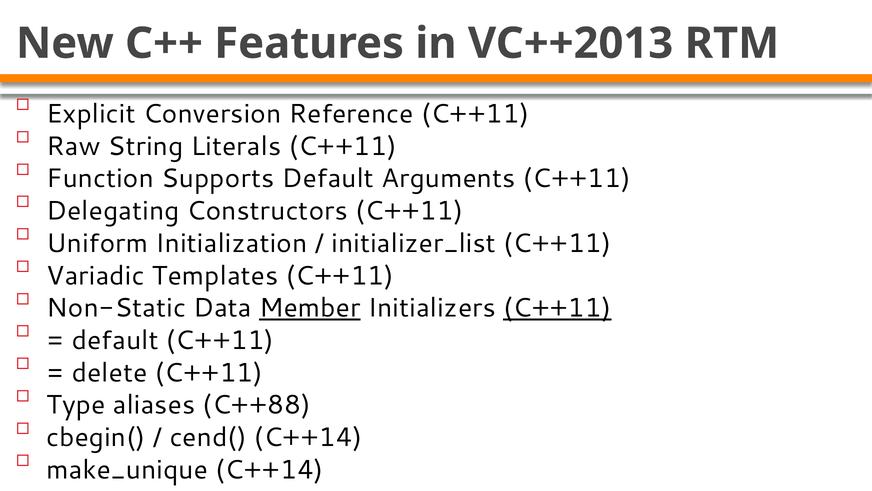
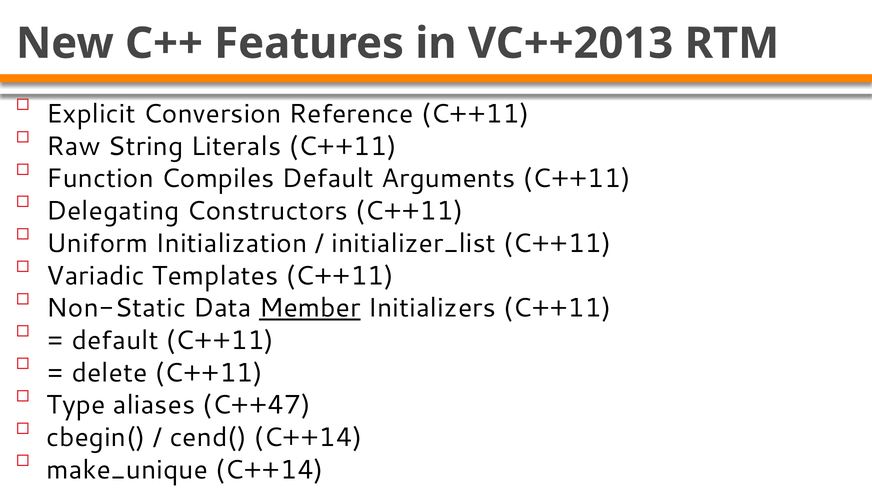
Supports: Supports -> Compiles (218, 178)
C++11 underline: present -> none (557, 308)
C++88: C++88 -> C++47 (257, 405)
